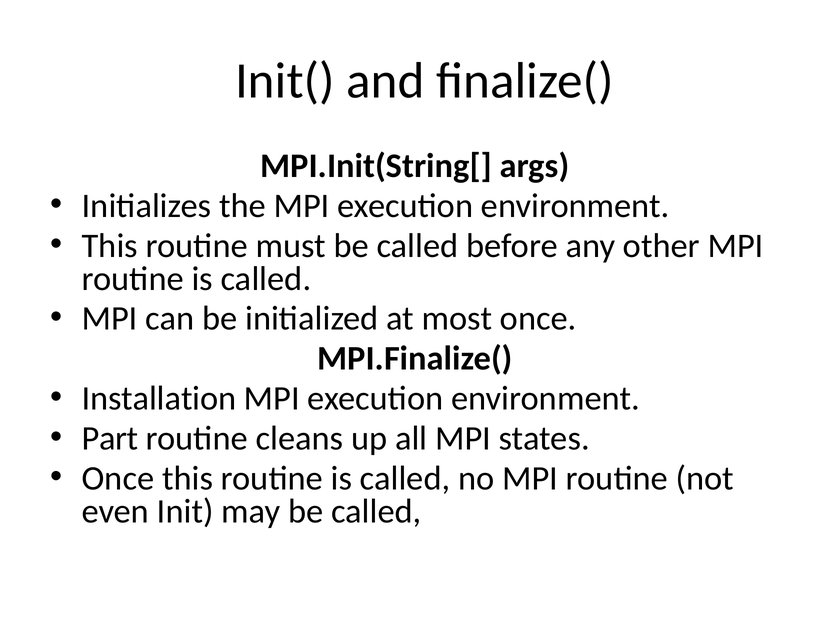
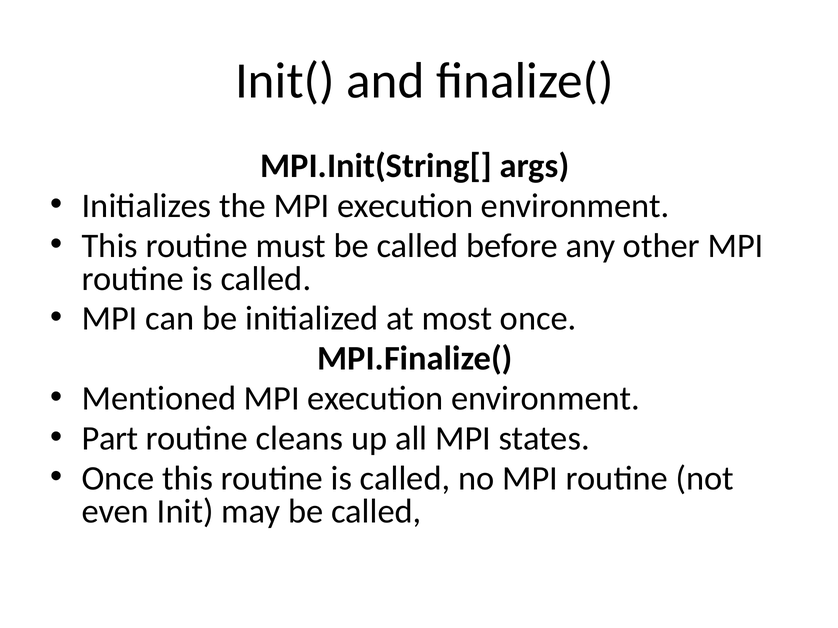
Installation: Installation -> Mentioned (159, 399)
